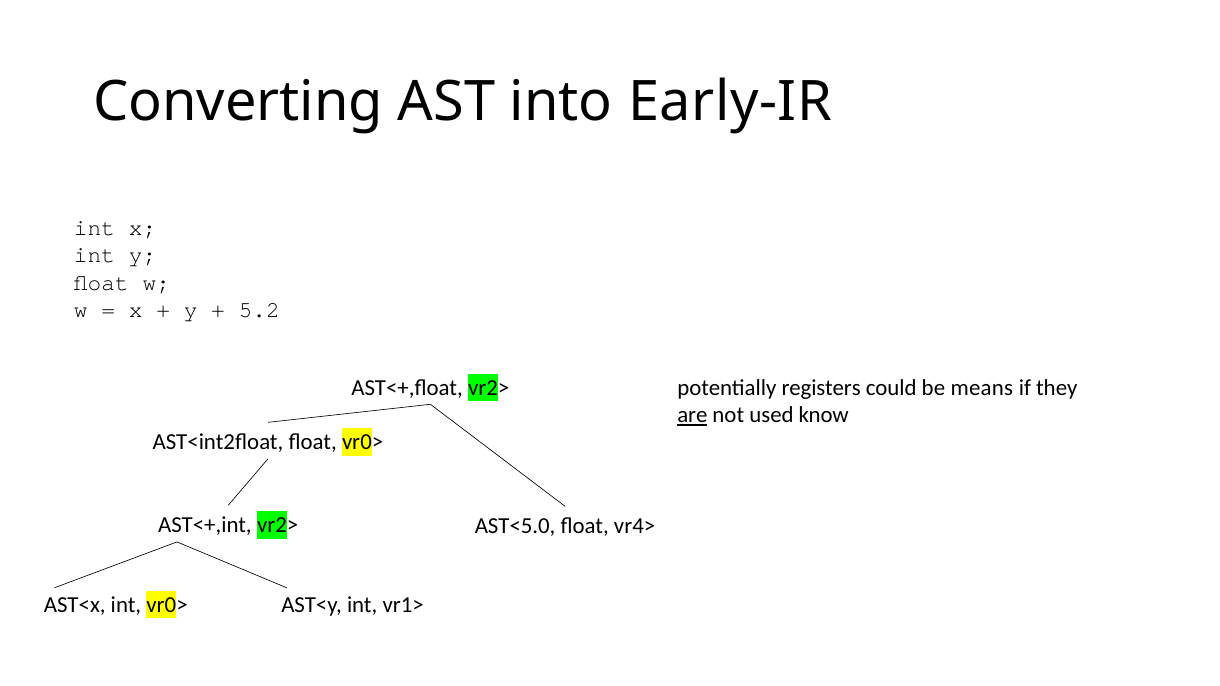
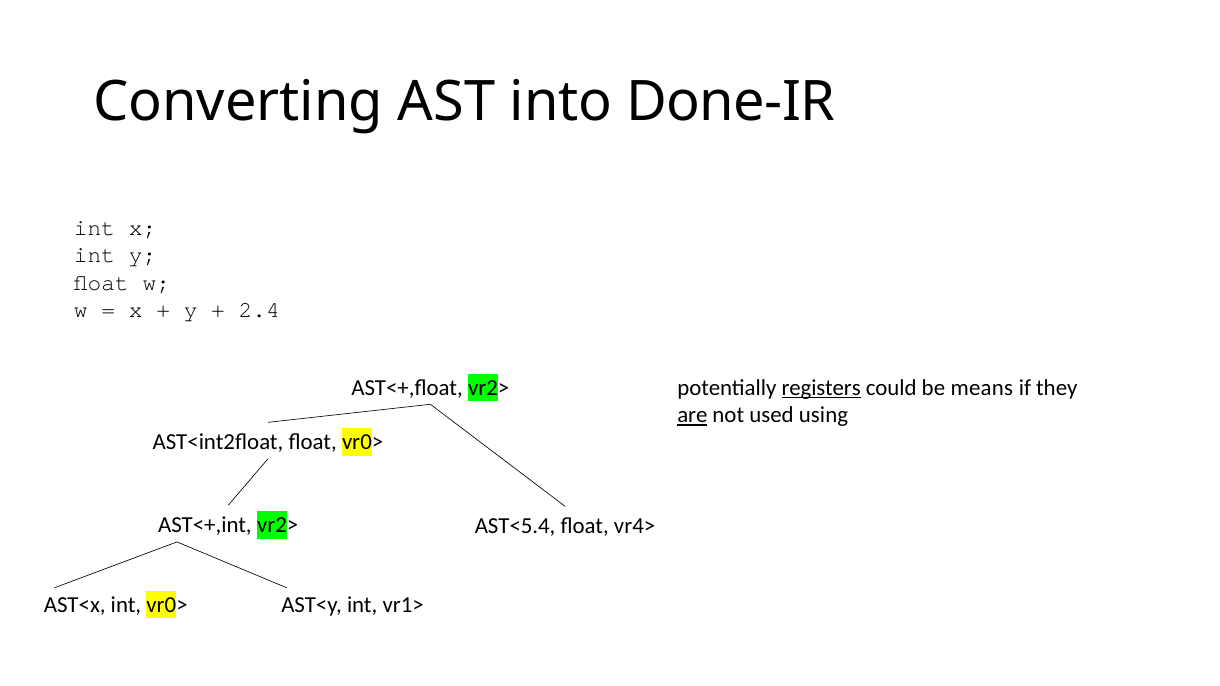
Early-IR: Early-IR -> Done-IR (731, 102)
5.2: 5.2 -> 2.4 (259, 310)
registers underline: none -> present (821, 388)
know: know -> using (823, 415)
AST<5.0: AST<5.0 -> AST<5.4 (515, 526)
